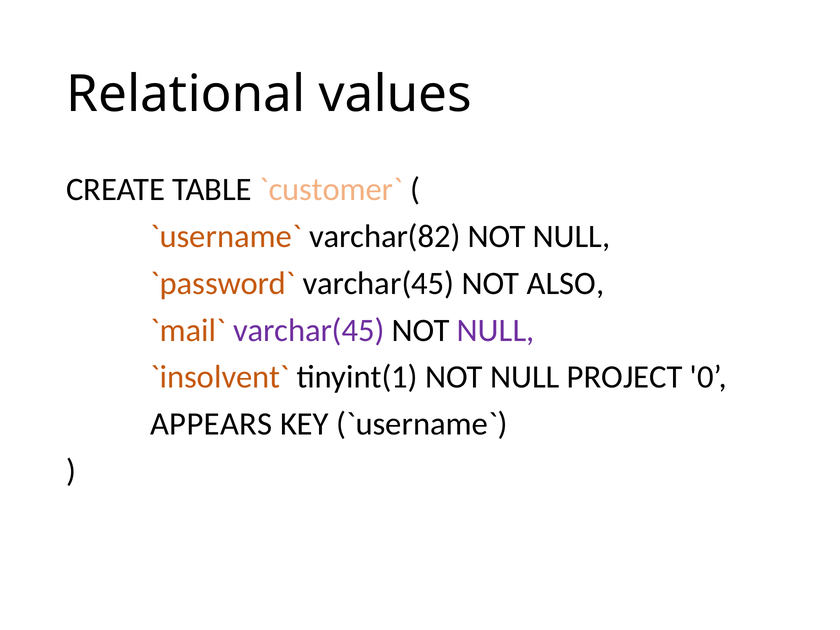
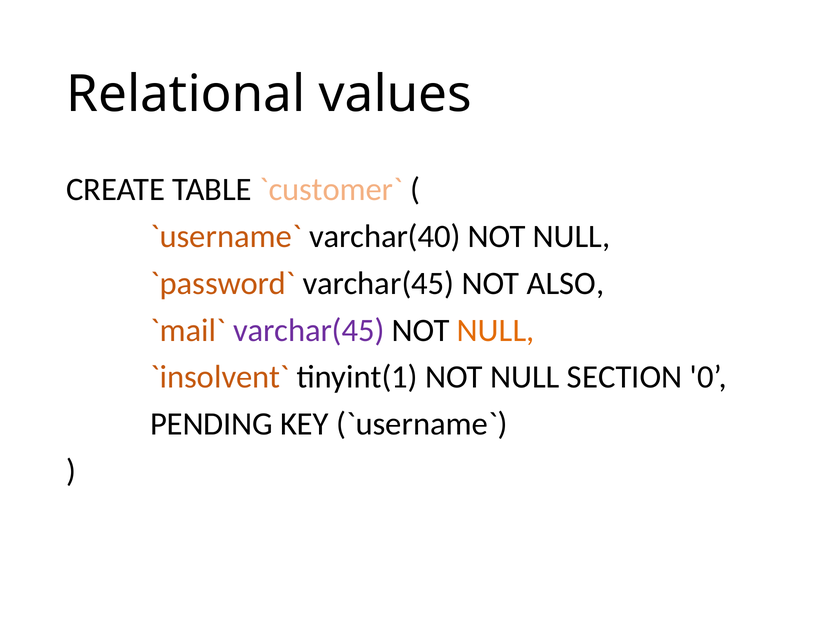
varchar(82: varchar(82 -> varchar(40 (385, 236)
NULL colour: purple -> orange (496, 330)
PROJECT: PROJECT -> SECTION (625, 377)
APPEARS: APPEARS -> PENDING (212, 424)
